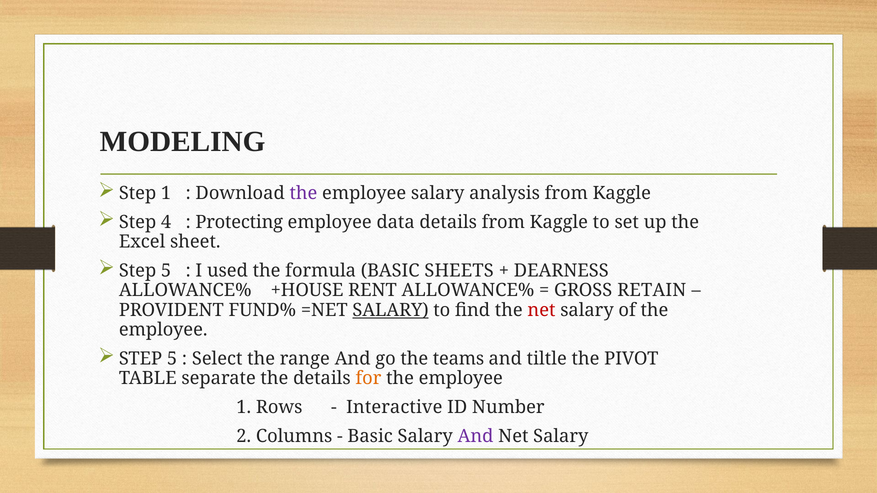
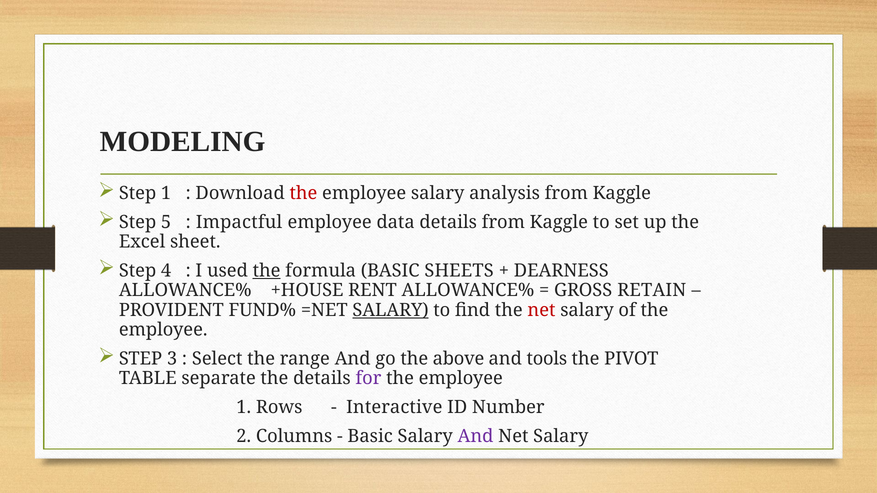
the colour: purple -> red (303, 193)
4: 4 -> 5 (166, 222)
Protecting: Protecting -> Impactful (239, 222)
5: 5 -> 4 (166, 271)
the underline: none -> present (267, 271)
5: 5 -> 3 (172, 359)
teams: teams -> above (459, 359)
tiltle: tiltle -> tools (547, 359)
for colour: orange -> purple (368, 379)
